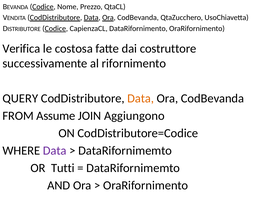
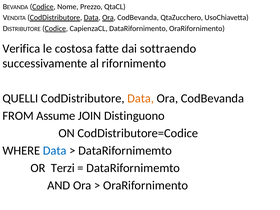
costruttore: costruttore -> sottraendo (168, 49)
QUERY: QUERY -> QUELLI (20, 98)
Aggiungono: Aggiungono -> Distinguono (134, 116)
Data colour: purple -> blue (55, 151)
Tutti: Tutti -> Terzi (63, 168)
